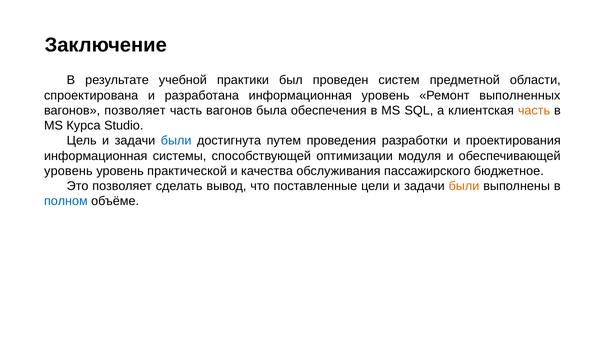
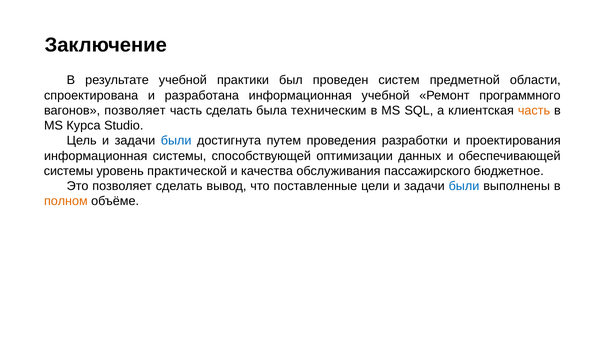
информационная уровень: уровень -> учебной (386, 95)
выполненных: выполненных -> программного (520, 95)
часть вагонов: вагонов -> сделать (229, 111)
обеспечения: обеспечения -> техническим (329, 111)
модуля: модуля -> данных (420, 156)
уровень: уровень -> системы (69, 171)
были colour: orange -> blue (464, 186)
полном colour: blue -> orange (66, 201)
